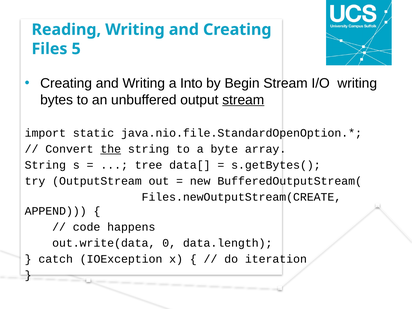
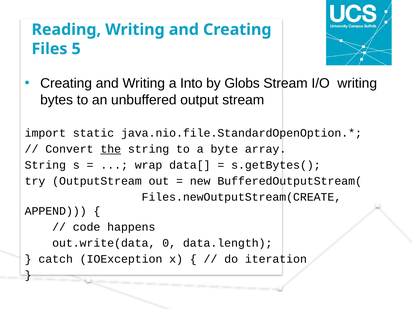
Begin: Begin -> Globs (242, 83)
stream underline: present -> none (243, 100)
tree: tree -> wrap (149, 165)
